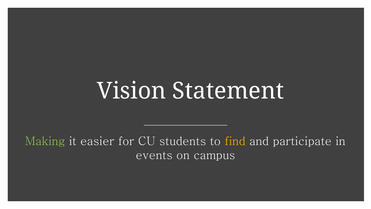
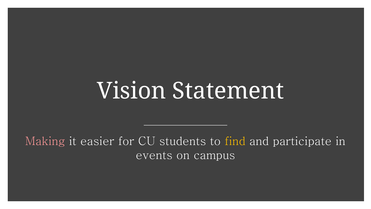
Making colour: light green -> pink (45, 141)
